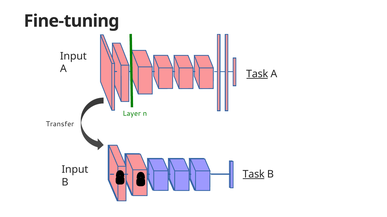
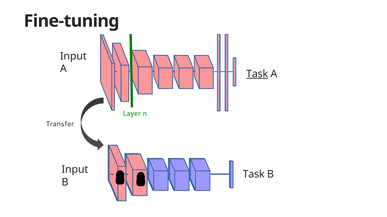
Task underline: present -> none (254, 175)
